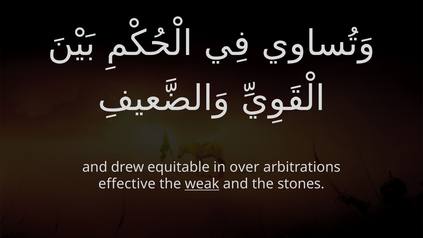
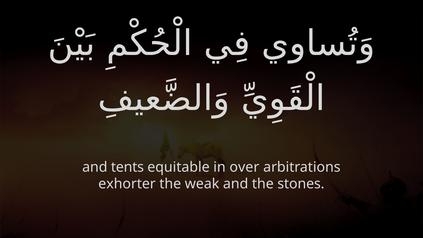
drew: drew -> tents (127, 167)
effective: effective -> exhorter (127, 184)
weak underline: present -> none (202, 184)
